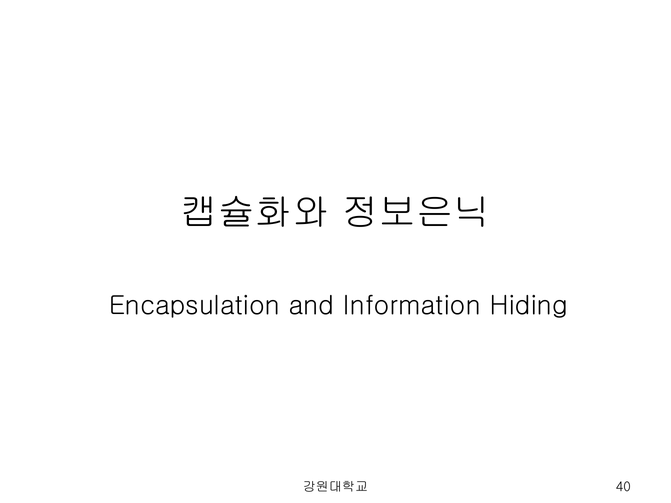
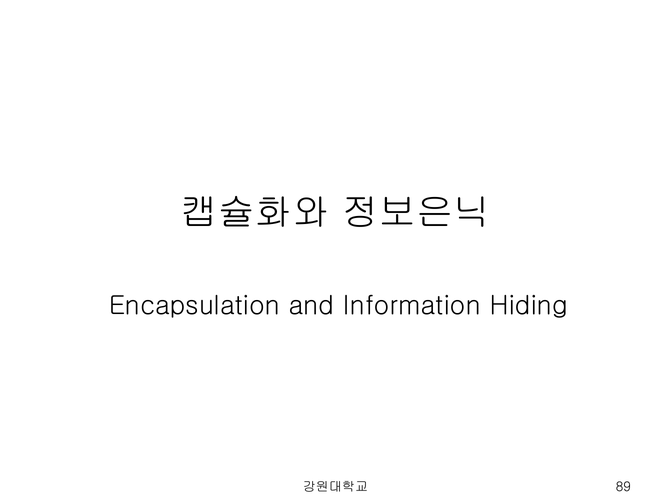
40: 40 -> 89 (623, 487)
